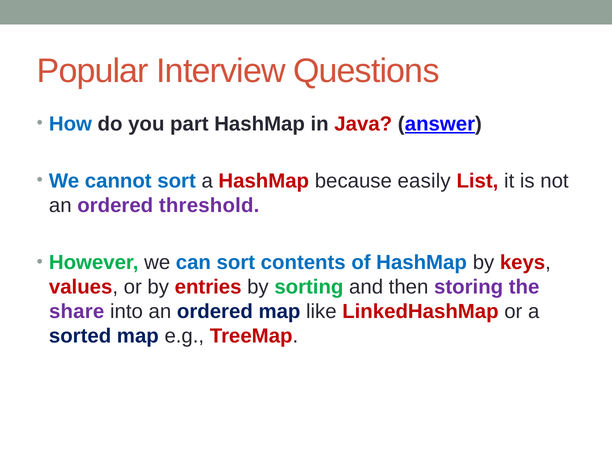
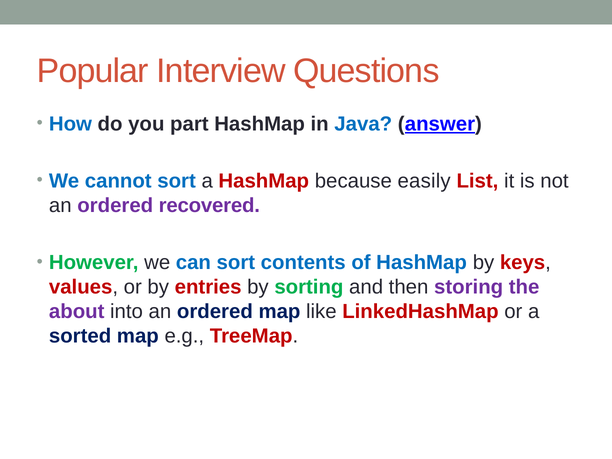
Java colour: red -> blue (363, 124)
threshold: threshold -> recovered (209, 205)
share: share -> about (77, 311)
